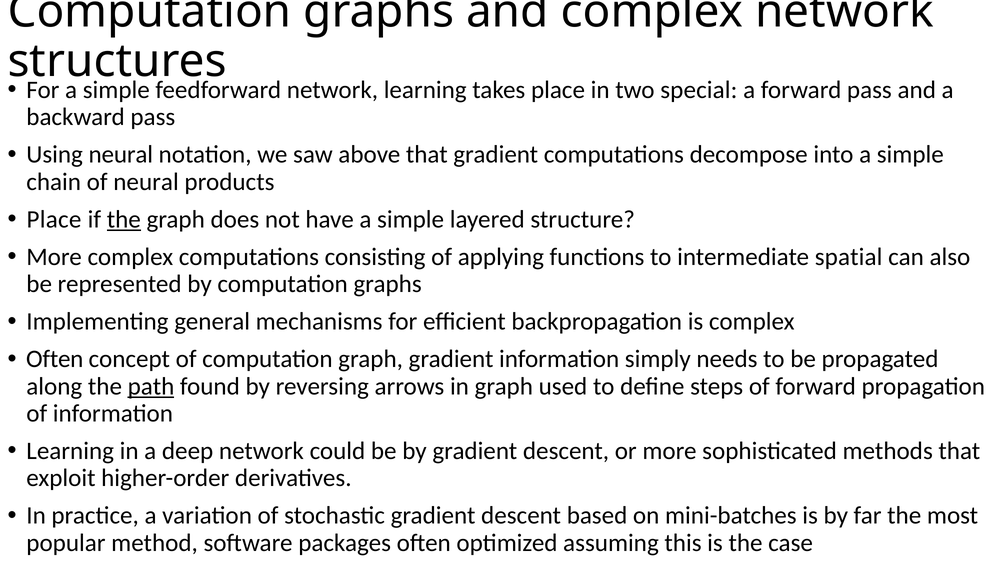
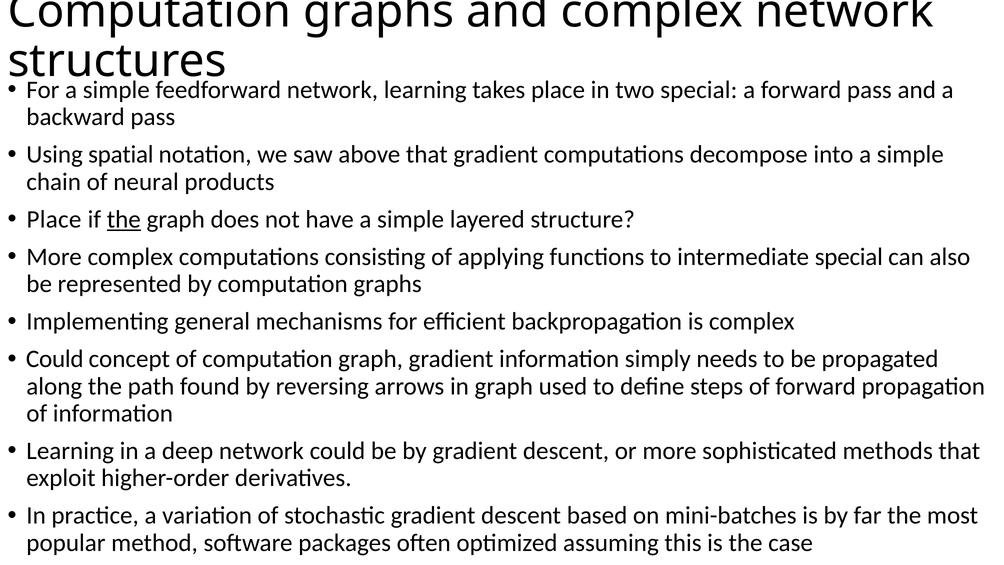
Using neural: neural -> spatial (121, 155)
intermediate spatial: spatial -> special (849, 257)
Often: Often -> Could (55, 359)
path underline: present -> none (151, 386)
